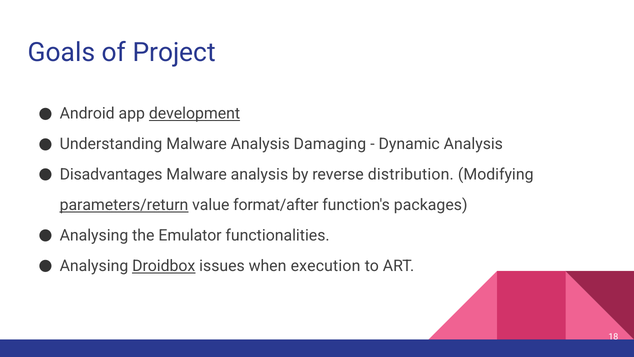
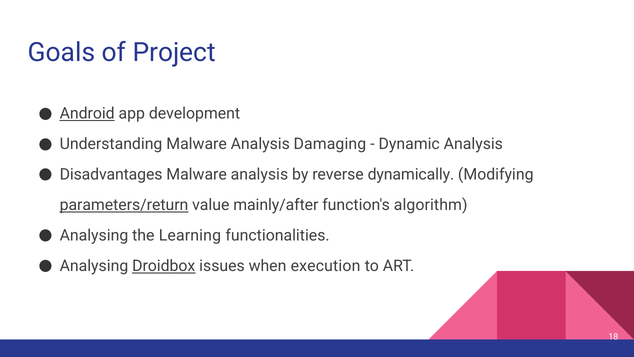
Android underline: none -> present (87, 114)
development underline: present -> none (194, 114)
distribution: distribution -> dynamically (411, 174)
format/after: format/after -> mainly/after (276, 205)
packages: packages -> algorithm (431, 205)
Emulator: Emulator -> Learning (190, 235)
